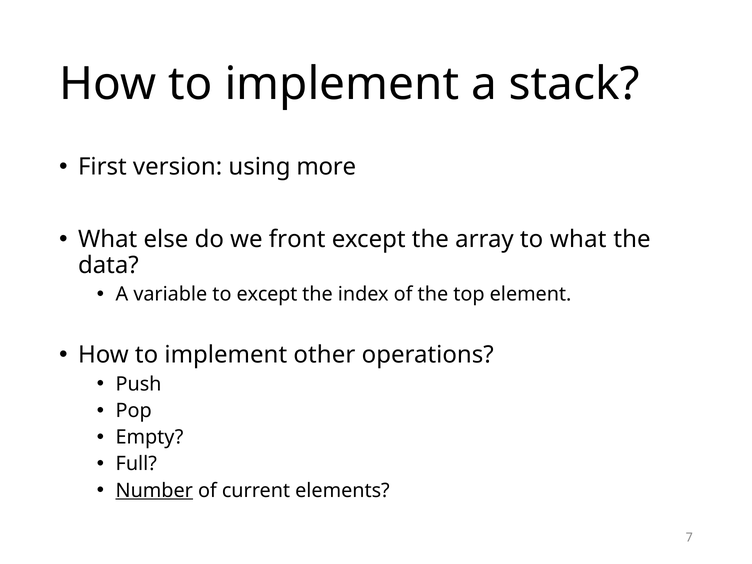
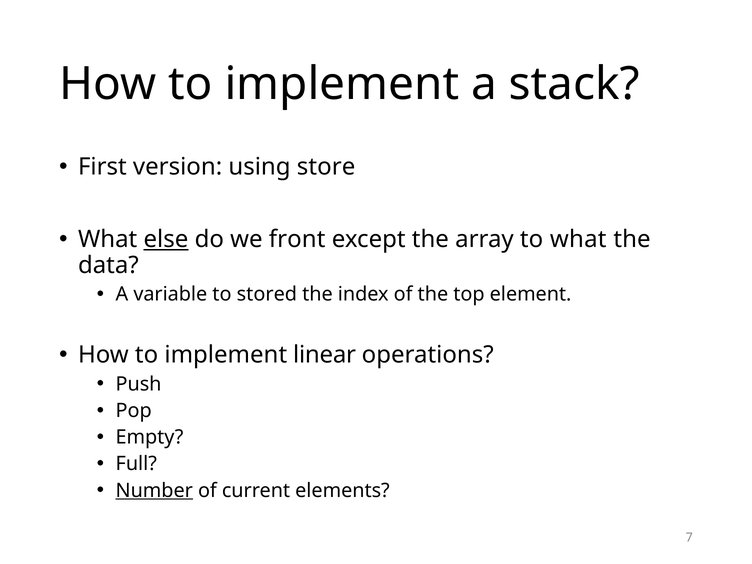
more: more -> store (326, 167)
else underline: none -> present (166, 239)
to except: except -> stored (267, 294)
other: other -> linear (325, 355)
